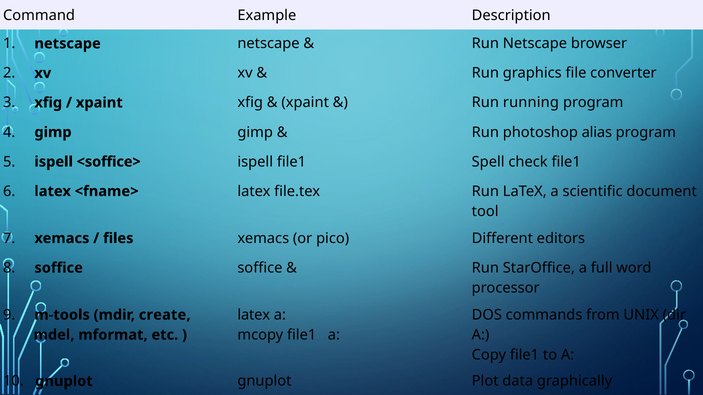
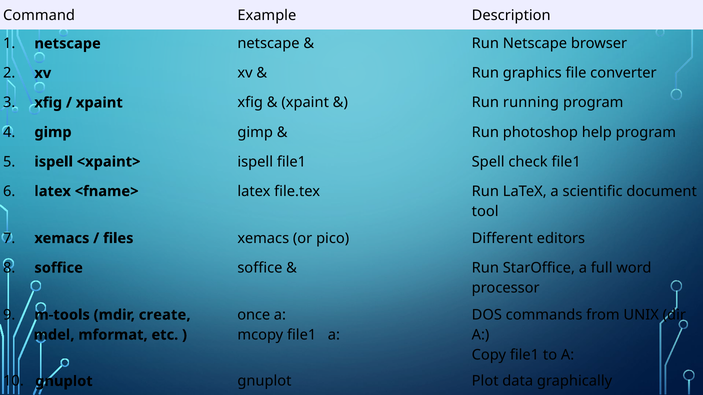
alias: alias -> help (597, 132)
<soffice>: <soffice> -> <xpaint> (109, 162)
latex: latex -> once (254, 315)
